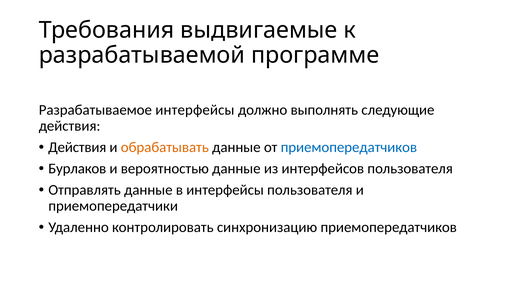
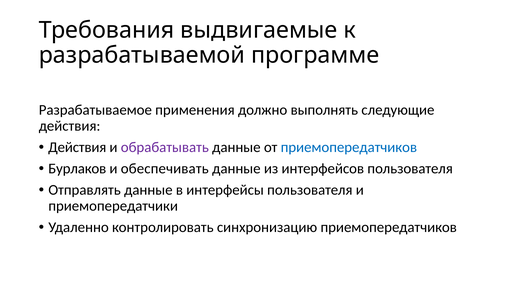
Разрабатываемое интерфейсы: интерфейсы -> применения (195, 110)
обрабатывать colour: orange -> purple (165, 148)
вероятностью: вероятностью -> обеспечивать (165, 169)
